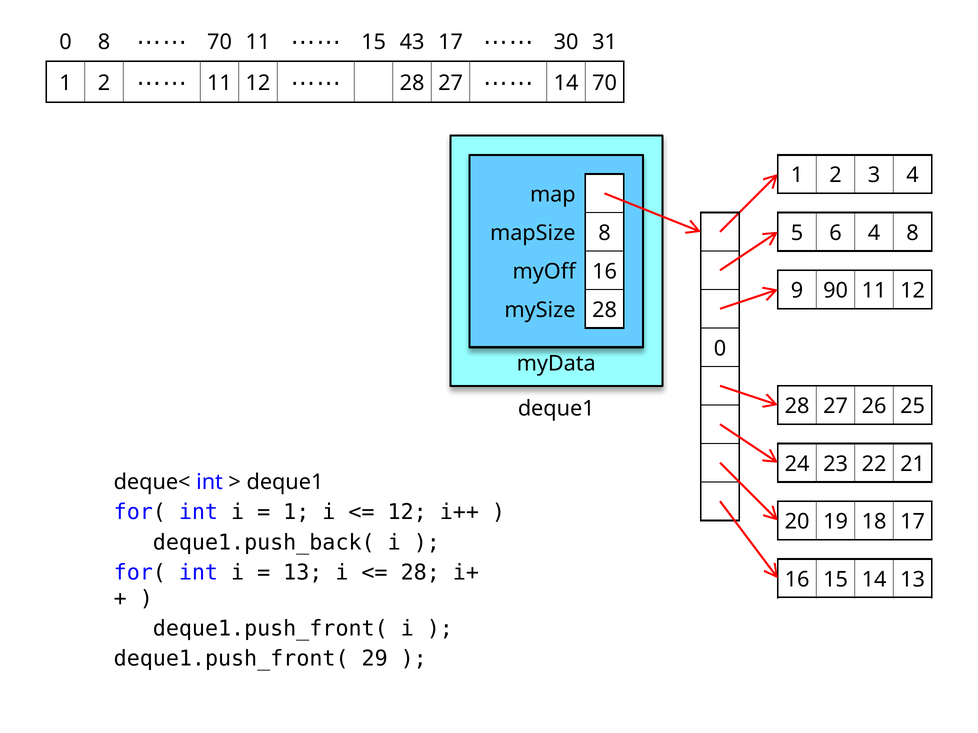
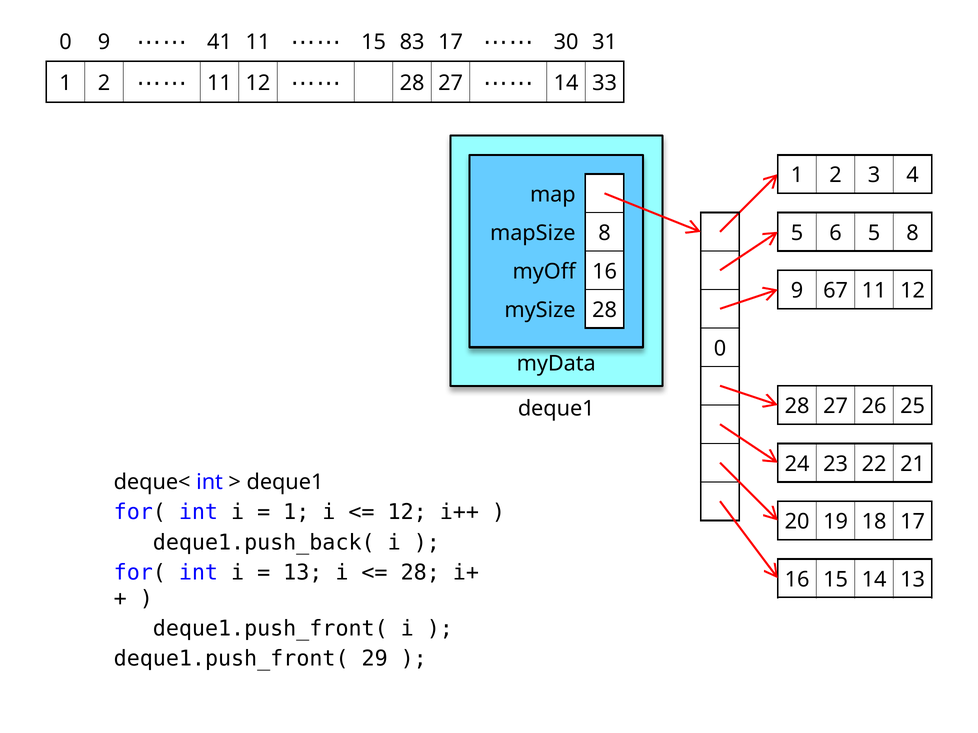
0 8: 8 -> 9 (104, 42)
70: 70 -> 41 (220, 42)
43: 43 -> 83 (412, 42)
14 70: 70 -> 33 (605, 83)
6 4: 4 -> 5 (874, 233)
90: 90 -> 67 (836, 291)
